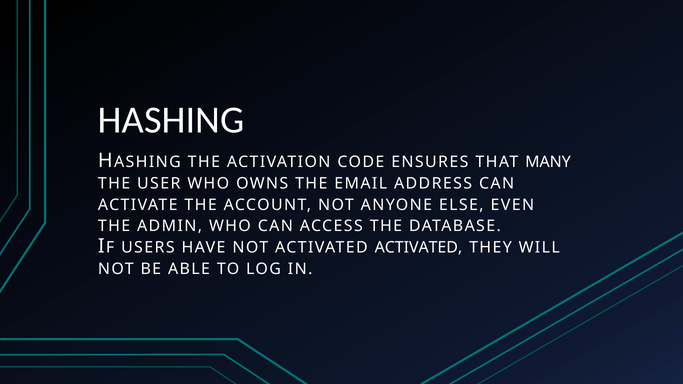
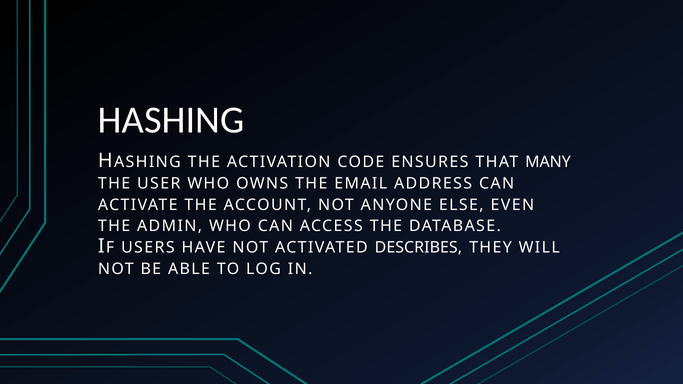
ACTIVATED ACTIVATED: ACTIVATED -> DESCRIBES (418, 248)
